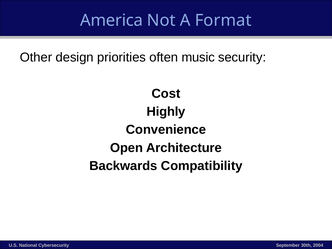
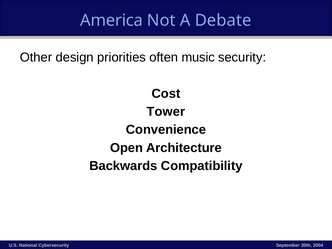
Format: Format -> Debate (223, 21)
Highly: Highly -> Tower (166, 112)
